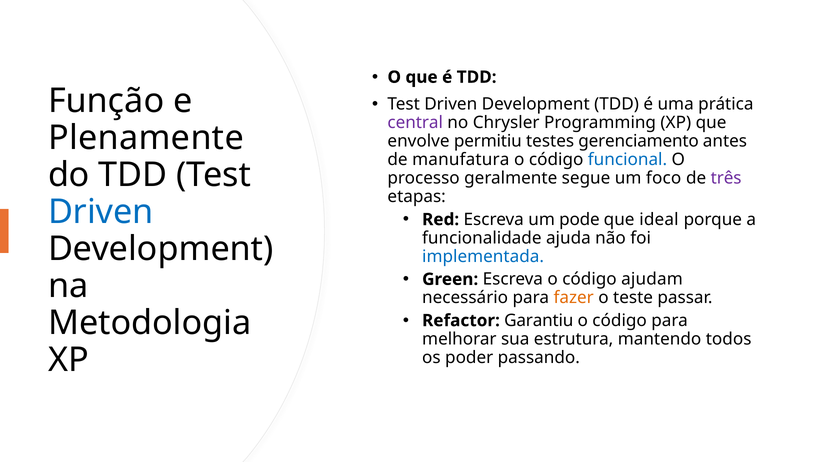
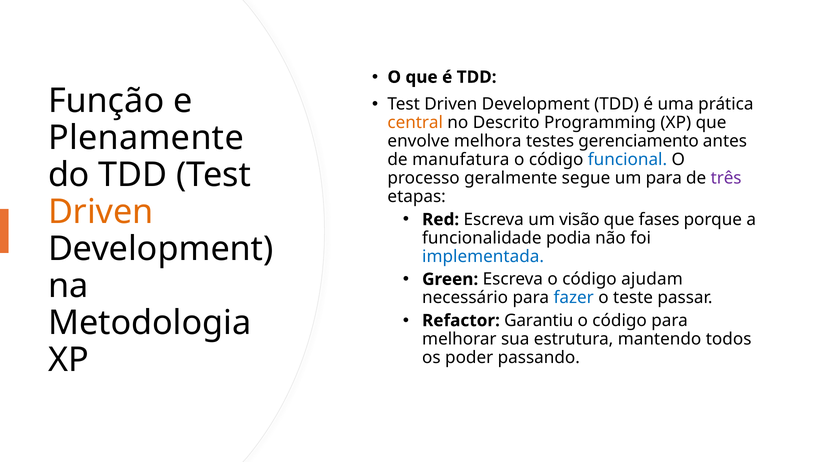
central colour: purple -> orange (415, 123)
Chrysler: Chrysler -> Descrito (506, 123)
permitiu: permitiu -> melhora (488, 141)
um foco: foco -> para (664, 178)
Driven colour: blue -> orange (101, 212)
pode: pode -> visão (579, 219)
ideal: ideal -> fases (659, 219)
ajuda: ajuda -> podia (568, 238)
fazer colour: orange -> blue (574, 298)
